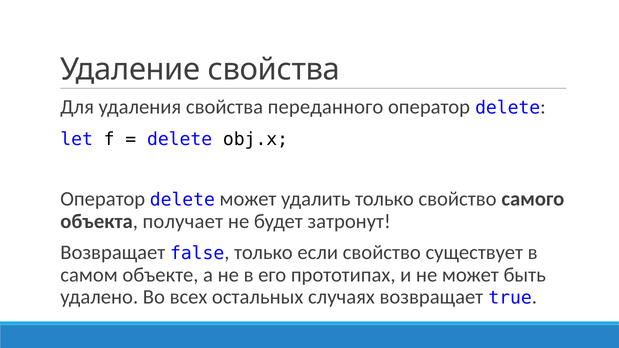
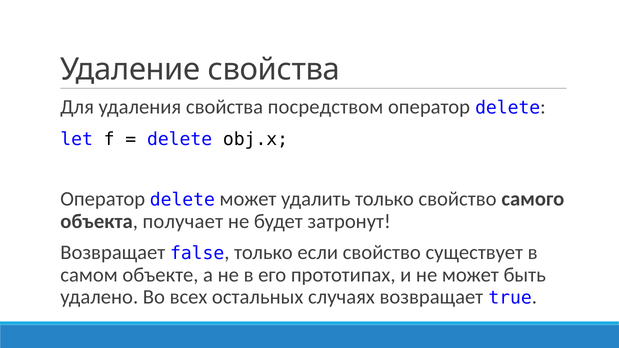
переданного: переданного -> посредством (325, 107)
